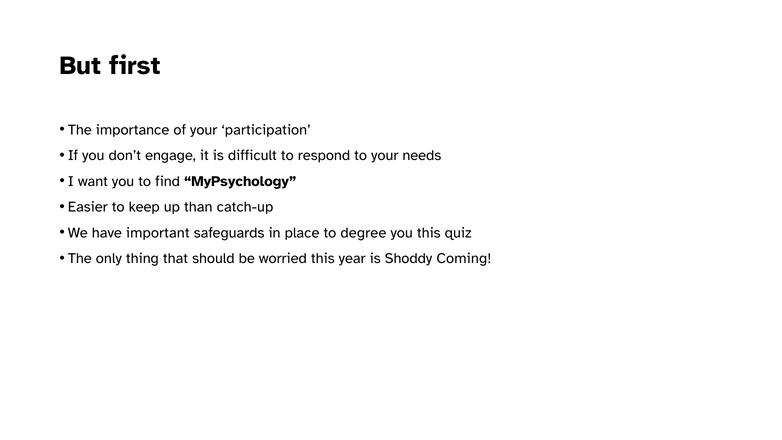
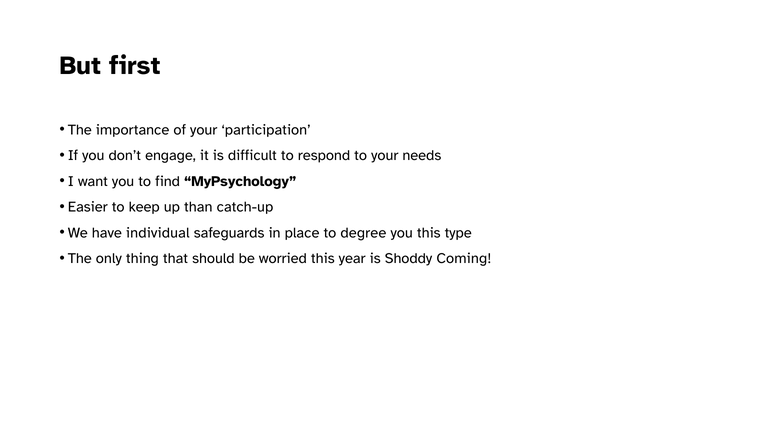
important: important -> individual (158, 233)
quiz: quiz -> type (458, 233)
